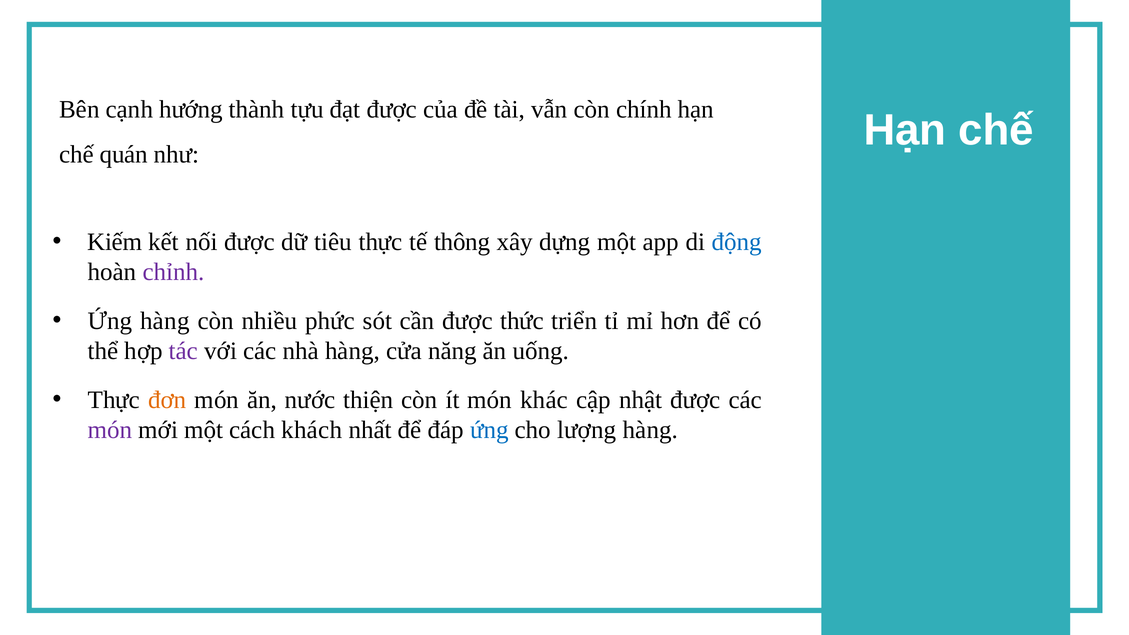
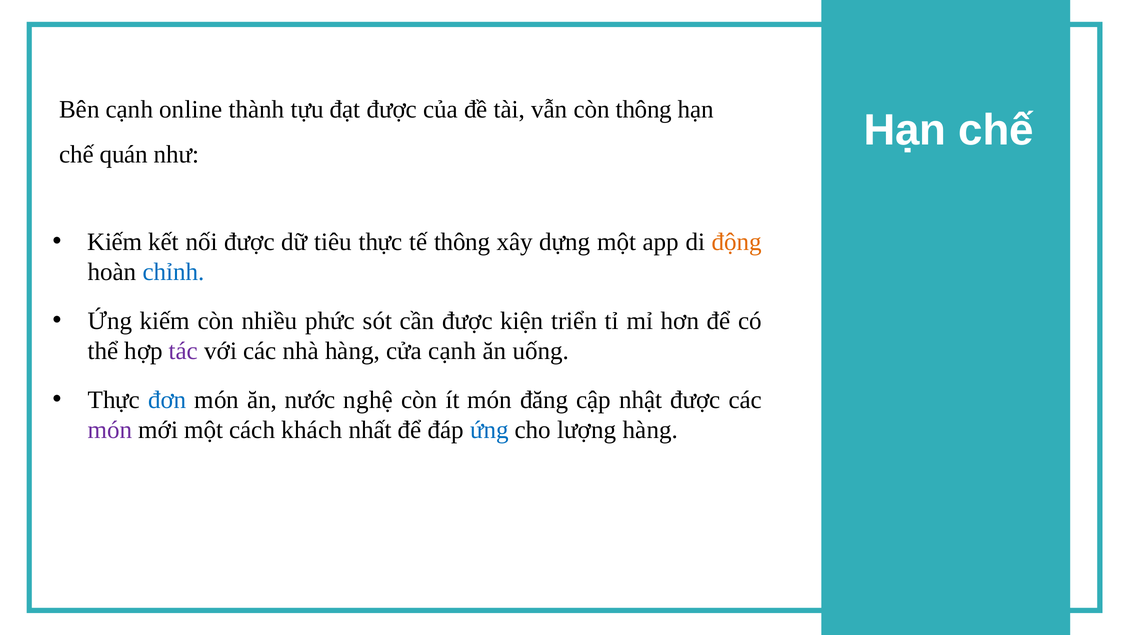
hướng: hướng -> online (191, 110)
còn chính: chính -> thông (644, 110)
động colour: blue -> orange (737, 242)
chỉnh colour: purple -> blue (173, 272)
Ứng hàng: hàng -> kiếm (165, 321)
thức: thức -> kiện (522, 321)
cửa năng: năng -> cạnh (452, 351)
đơn colour: orange -> blue (167, 400)
thiện: thiện -> nghệ (368, 400)
khác: khác -> đăng (544, 400)
